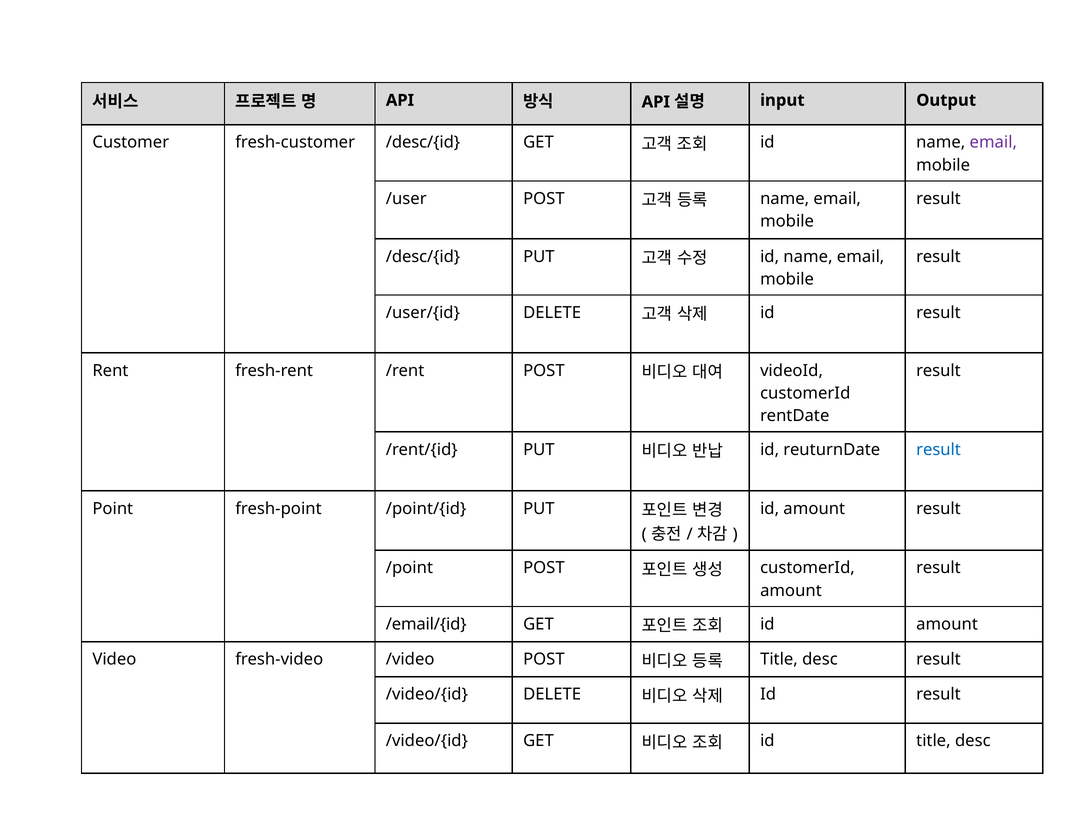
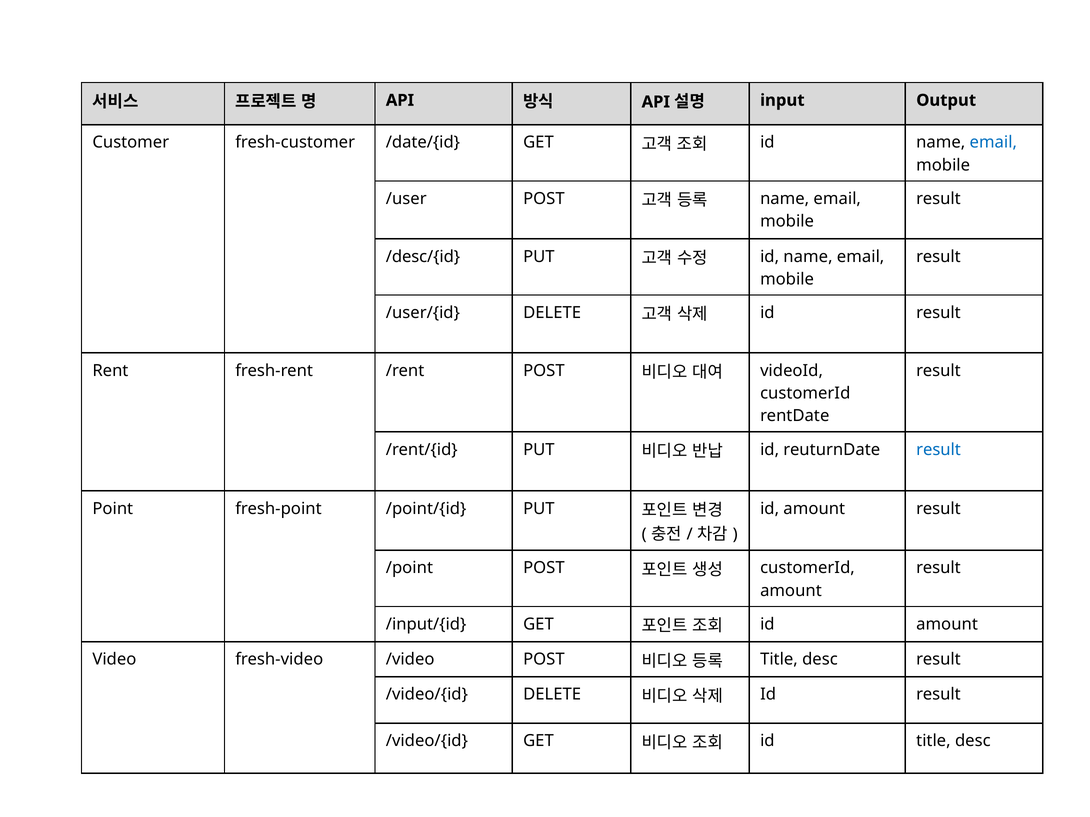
fresh-customer /desc/{id: /desc/{id -> /date/{id (423, 143)
email colour: purple -> blue (993, 143)
/email/{id: /email/{id -> /input/{id (426, 625)
